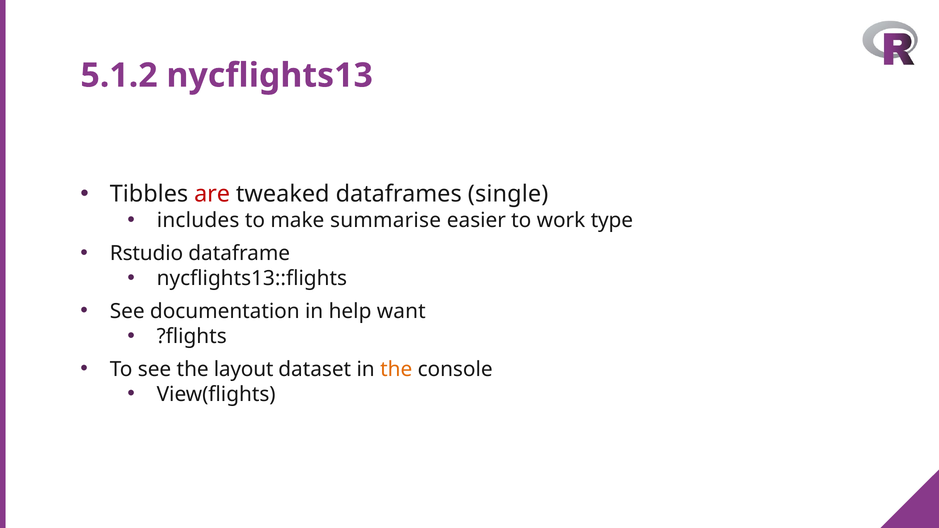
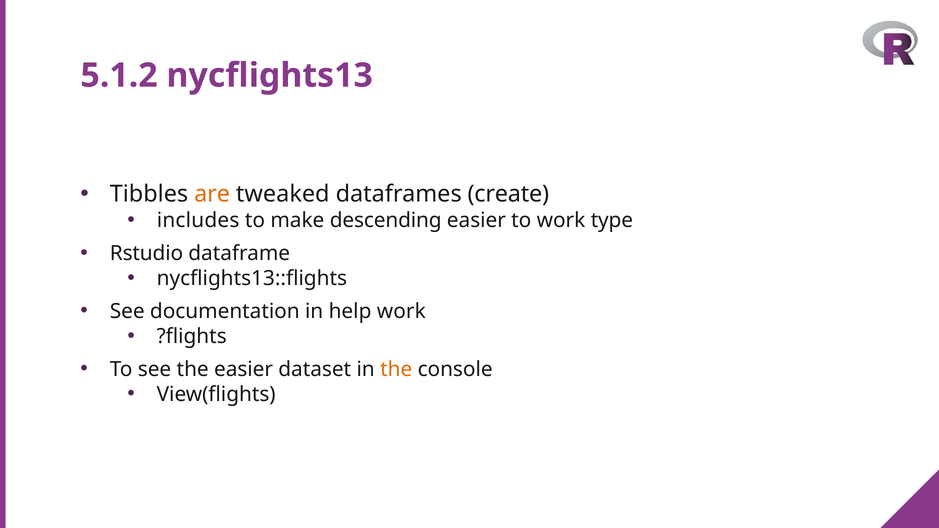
are colour: red -> orange (212, 194)
single: single -> create (508, 194)
summarise: summarise -> descending (386, 221)
help want: want -> work (401, 311)
the layout: layout -> easier (244, 369)
